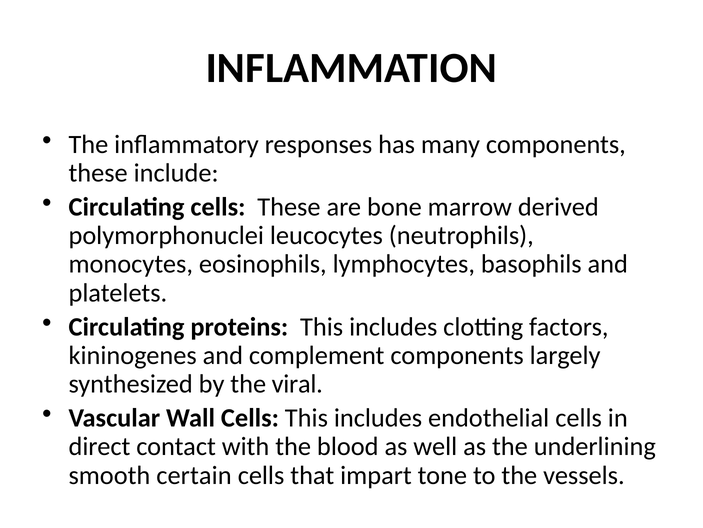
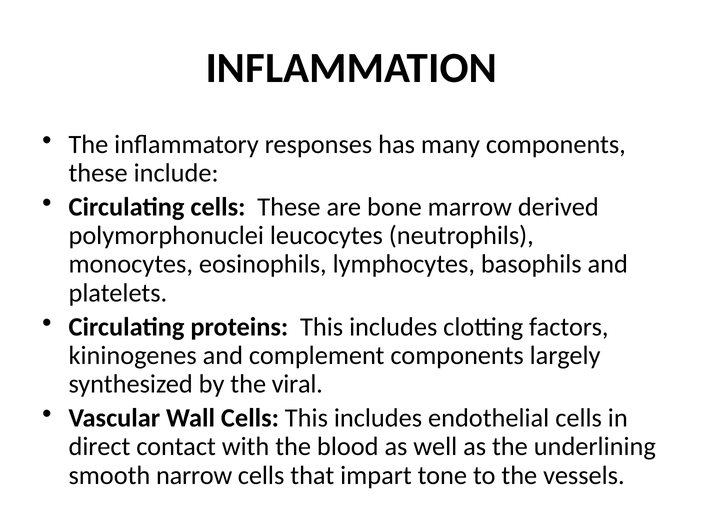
certain: certain -> narrow (194, 475)
